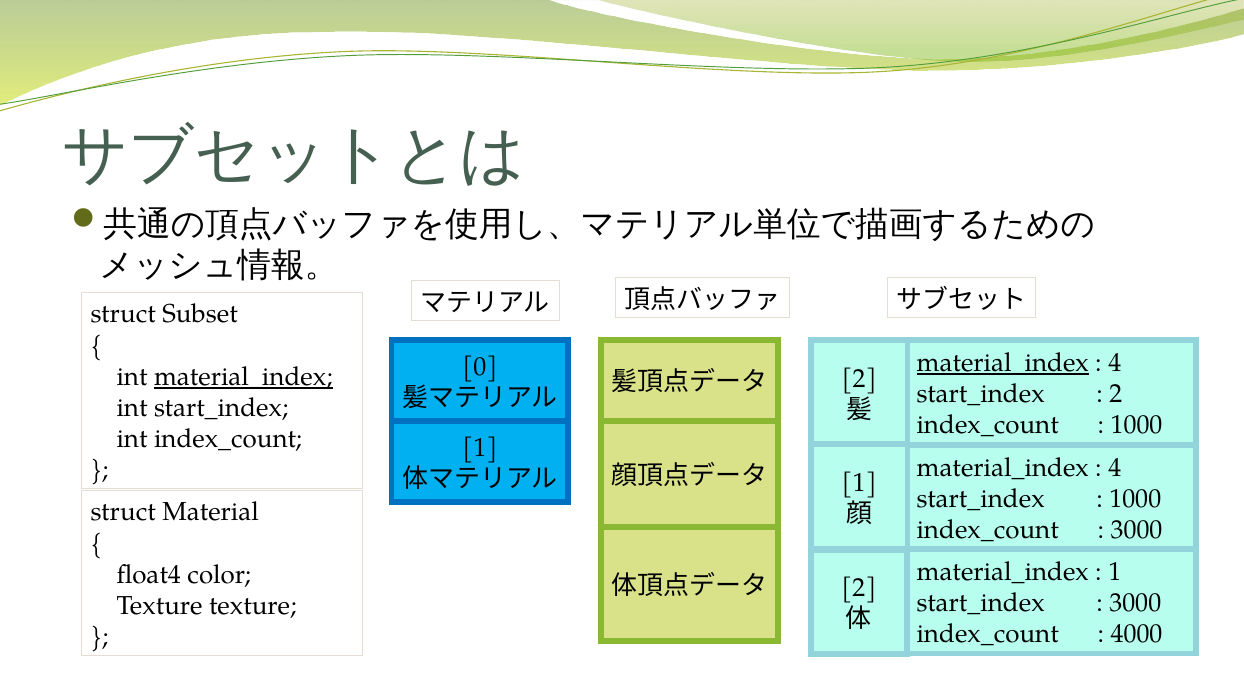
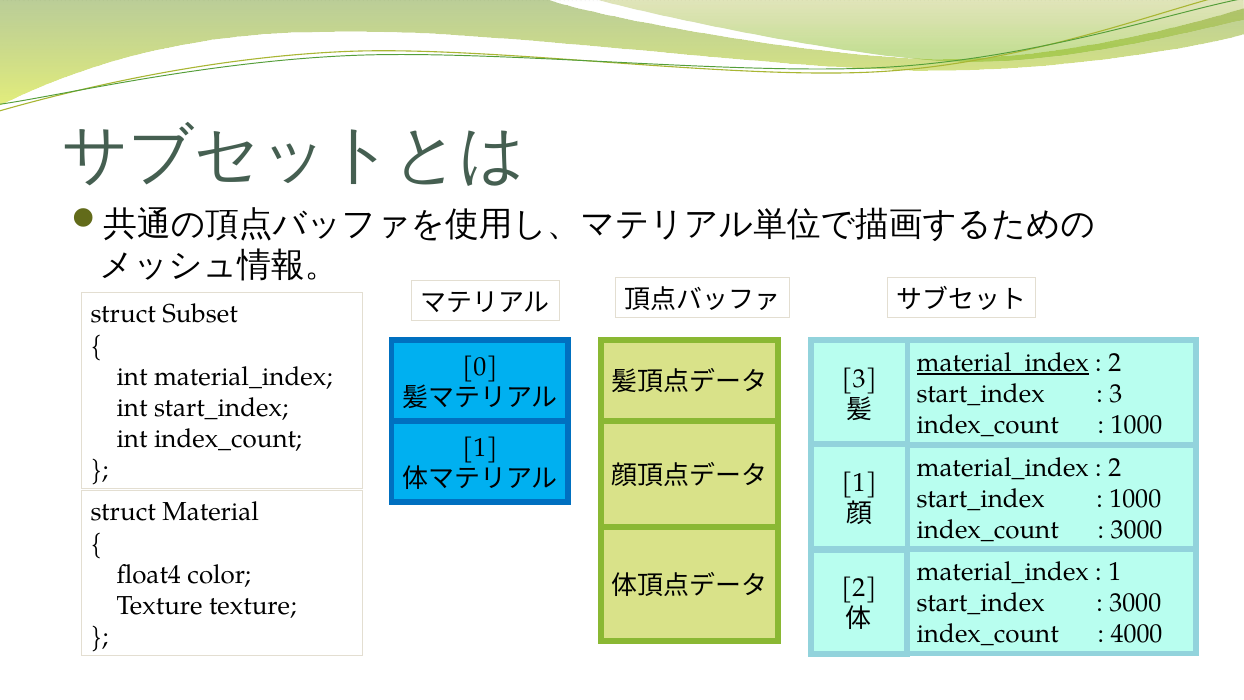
4: 4 -> 2 (1115, 363)
material_index underline: present -> none (243, 377)
2: 2 -> 3 (859, 378)
2: 2 -> 3 (1116, 394)
4: 4 -> 2 (1115, 467)
